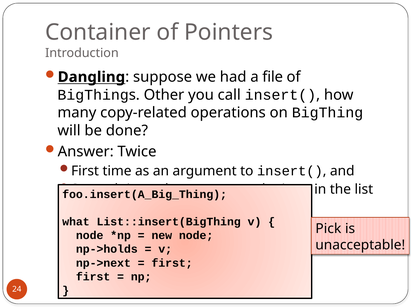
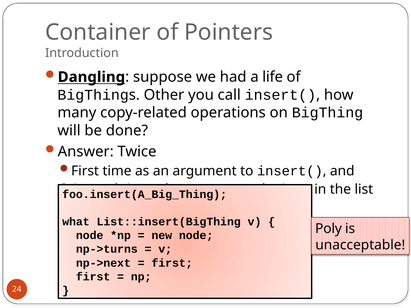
file: file -> life (273, 77)
Pick: Pick -> Poly (328, 229)
np->holds: np->holds -> np->turns (107, 249)
